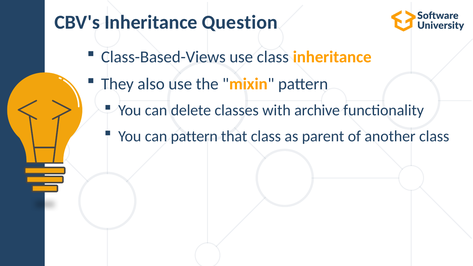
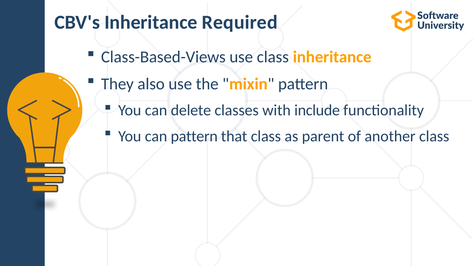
Question: Question -> Required (240, 22)
archive: archive -> include (317, 110)
